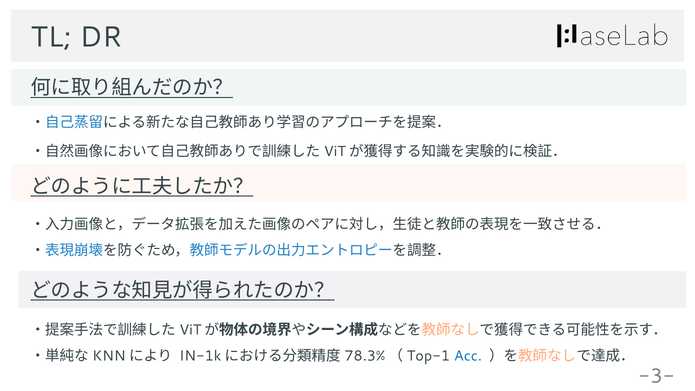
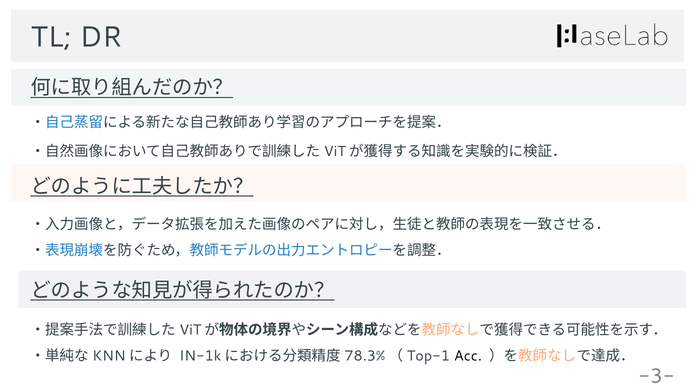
Acc colour: blue -> black (468, 356)
